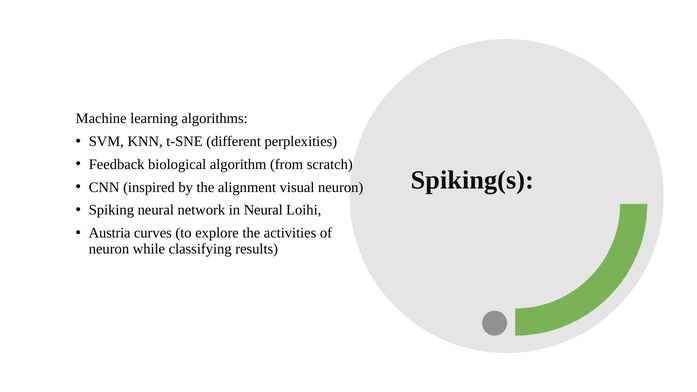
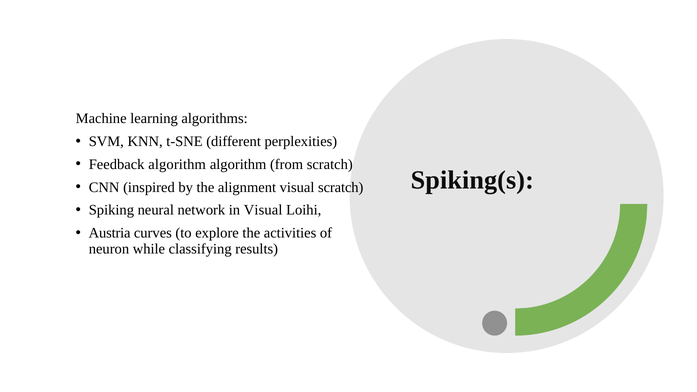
Feedback biological: biological -> algorithm (177, 164)
visual neuron: neuron -> scratch (341, 187)
in Neural: Neural -> Visual (263, 210)
